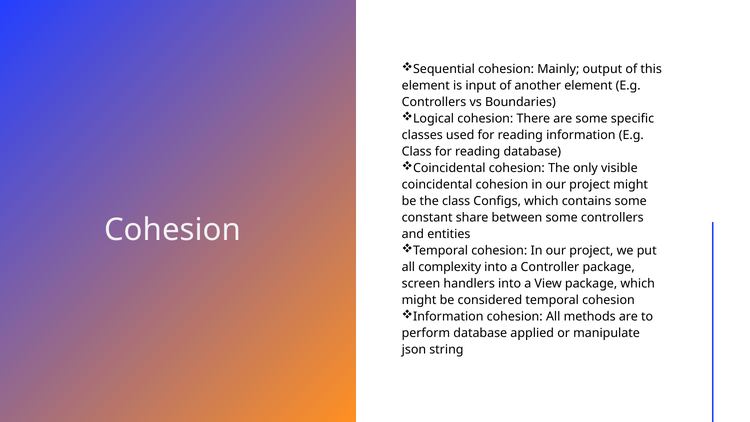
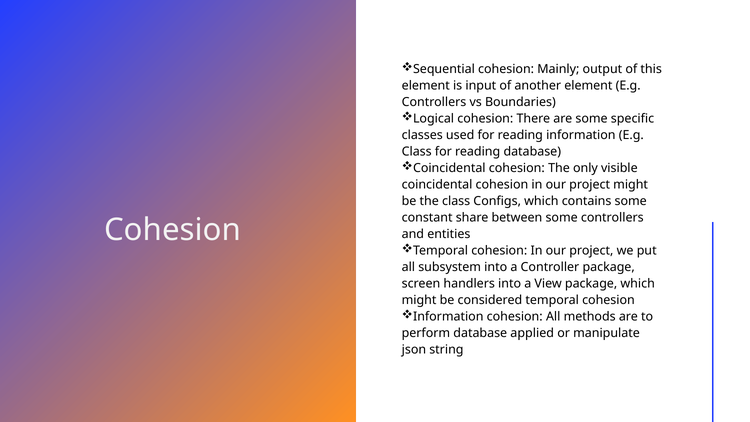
complexity: complexity -> subsystem (450, 267)
